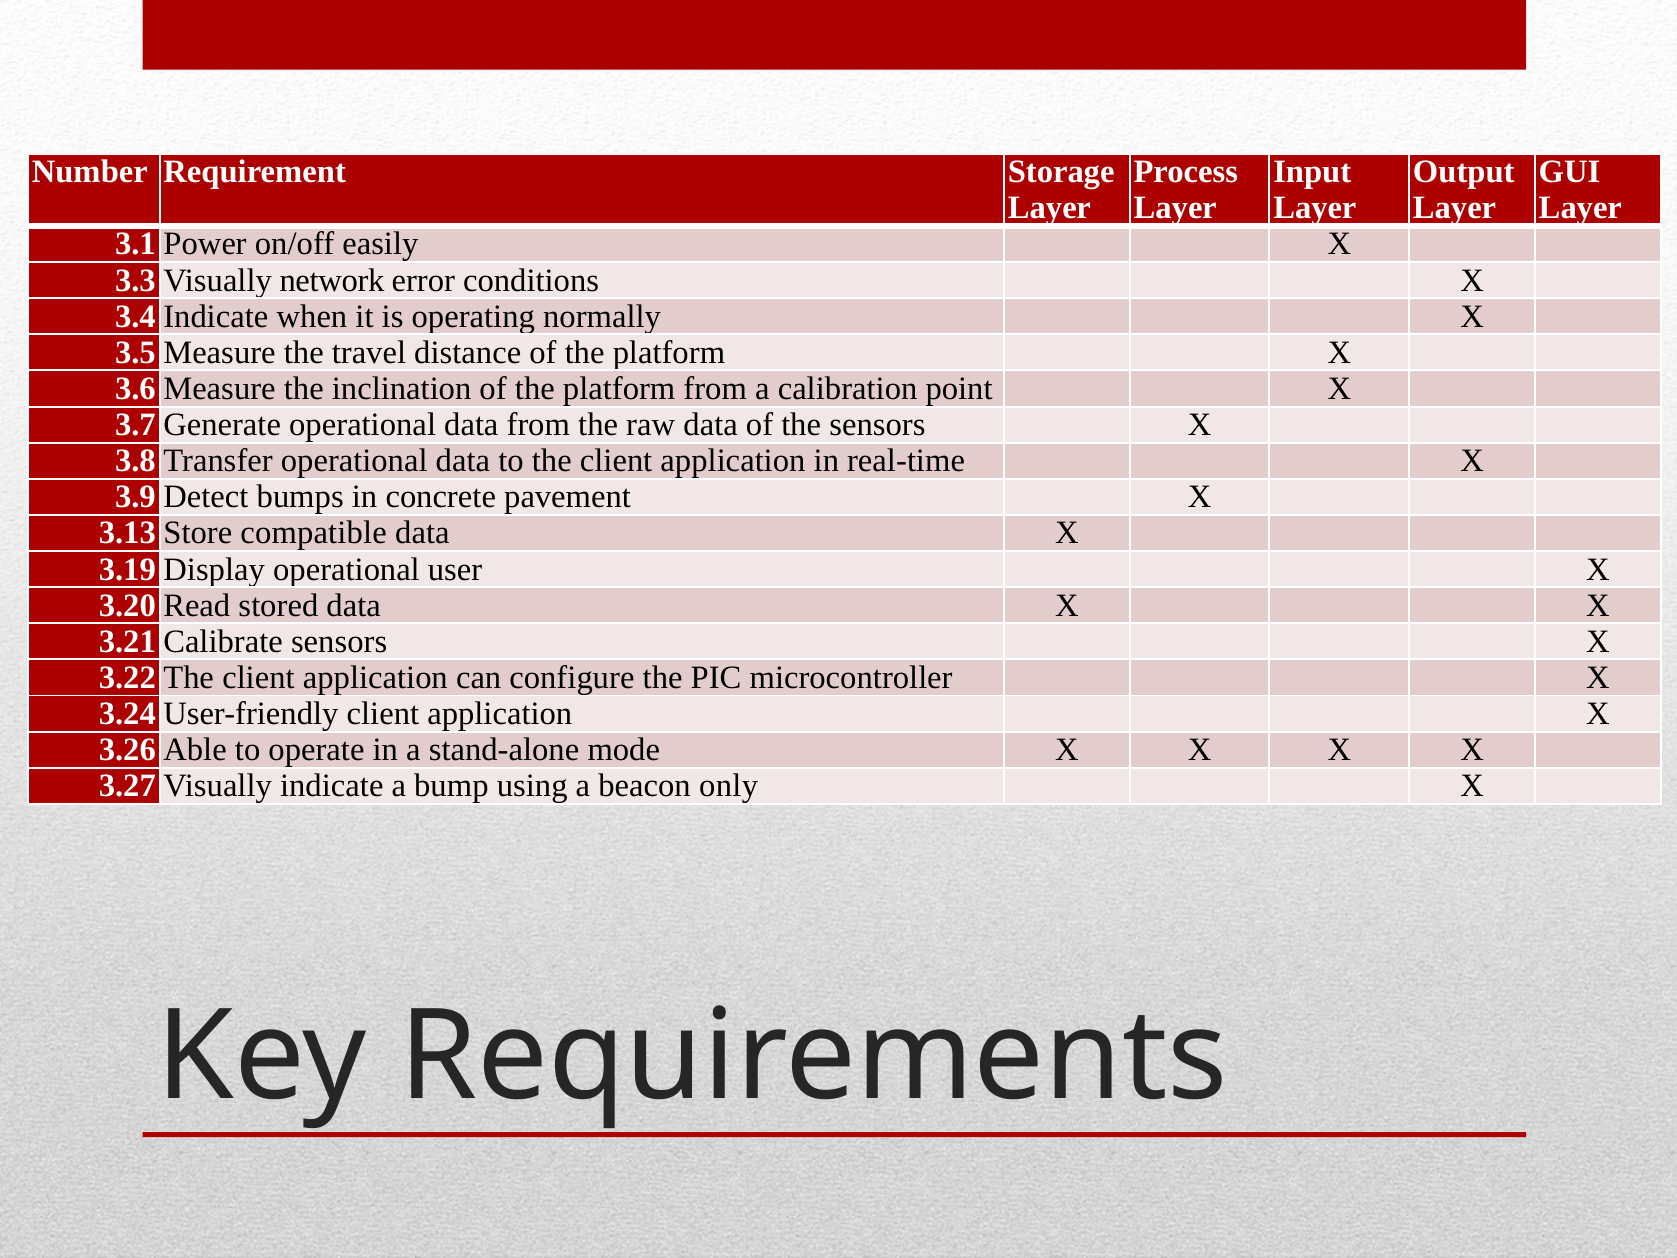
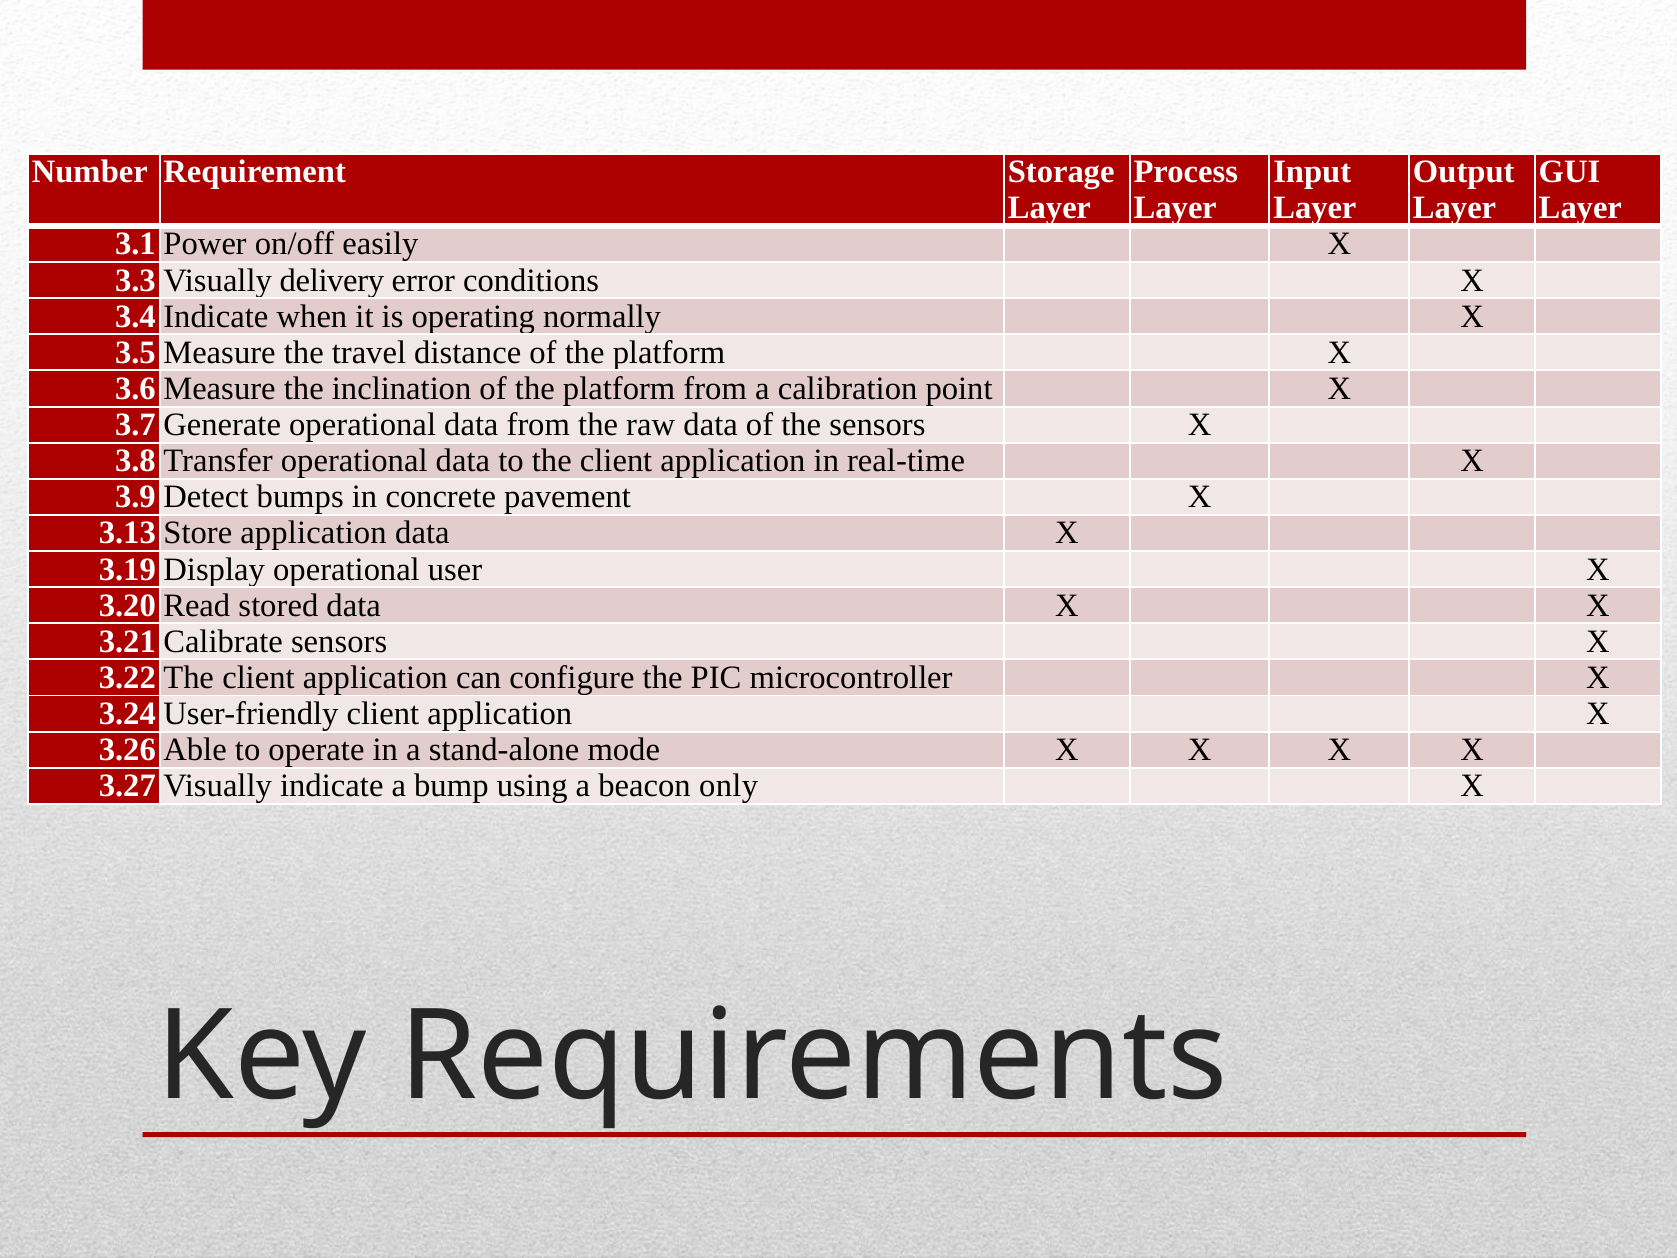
network: network -> delivery (332, 280)
compatible: compatible -> application (314, 533)
